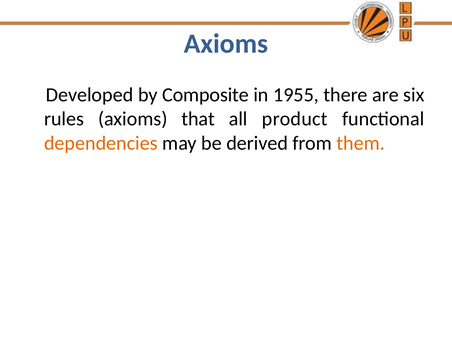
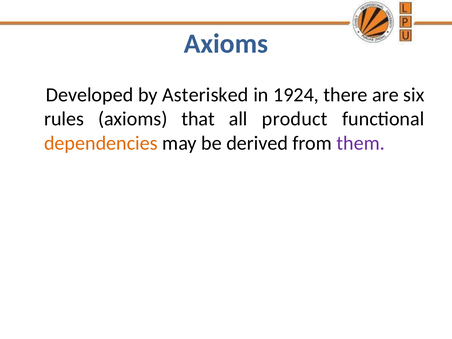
Composite: Composite -> Asterisked (205, 95)
1955: 1955 -> 1924 (296, 95)
them colour: orange -> purple (361, 143)
